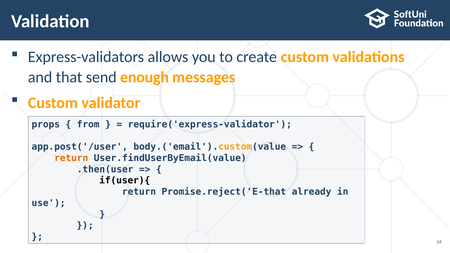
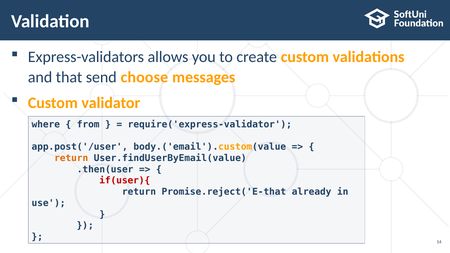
enough: enough -> choose (144, 77)
props: props -> where (46, 124)
if(user){ colour: black -> red (125, 181)
